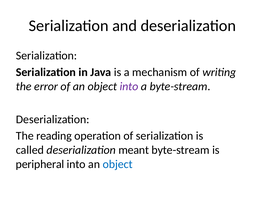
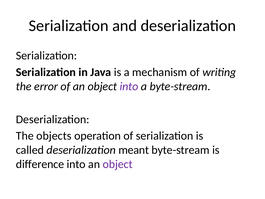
reading: reading -> objects (54, 136)
peripheral: peripheral -> difference (40, 164)
object colour: blue -> purple (118, 164)
